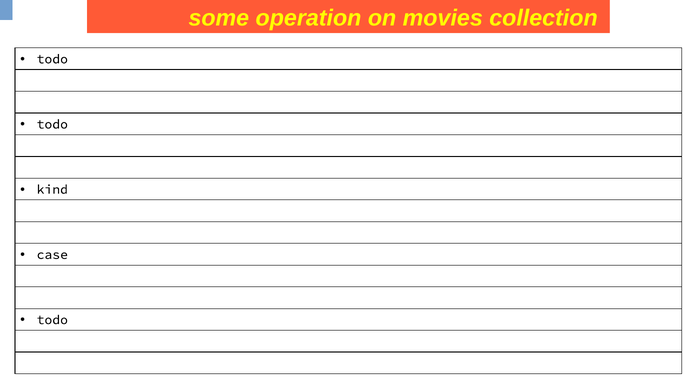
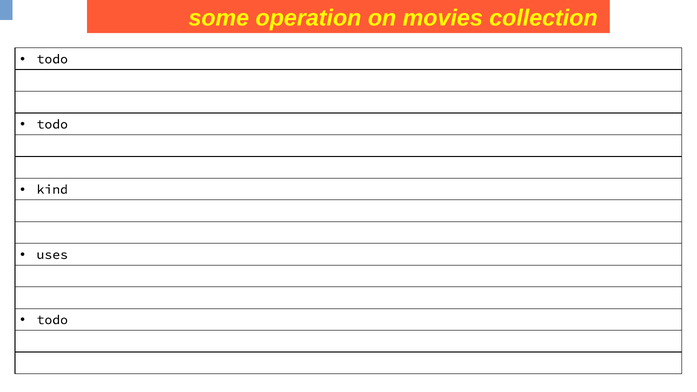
case: case -> uses (52, 255)
